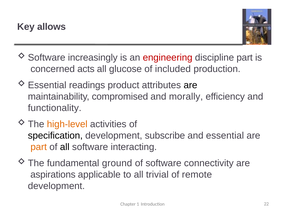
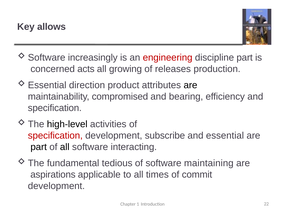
glucose: glucose -> growing (126, 69)
included: included -> releases (173, 69)
readings: readings -> direction (87, 85)
morally: morally -> bearing (186, 97)
functionality: functionality -> specification (55, 108)
high-level colour: orange -> black (67, 124)
specification colour: black -> red (55, 136)
part colour: orange -> black (39, 147)
ground: ground -> tedious (117, 163)
connectivity: connectivity -> maintaining (209, 163)
trivial: trivial -> times (157, 175)
remote: remote -> commit (197, 175)
